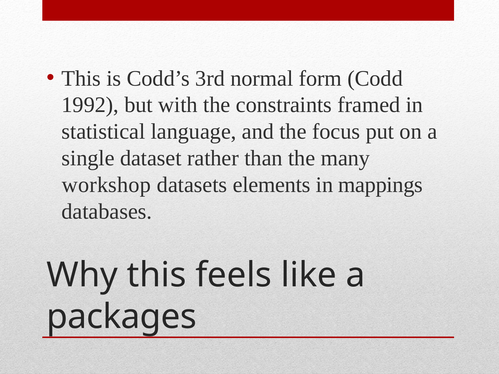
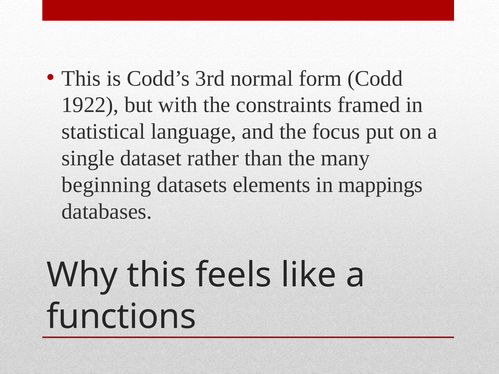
1992: 1992 -> 1922 (90, 105)
workshop: workshop -> beginning (106, 185)
packages: packages -> functions (122, 317)
